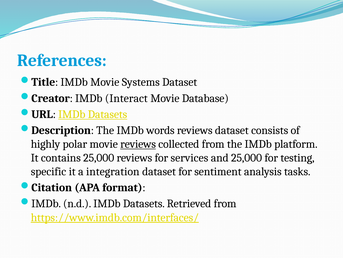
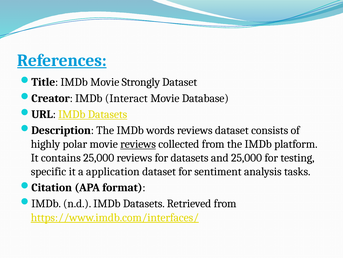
References underline: none -> present (62, 60)
Systems: Systems -> Strongly (141, 82)
for services: services -> datasets (190, 157)
integration: integration -> application (113, 171)
